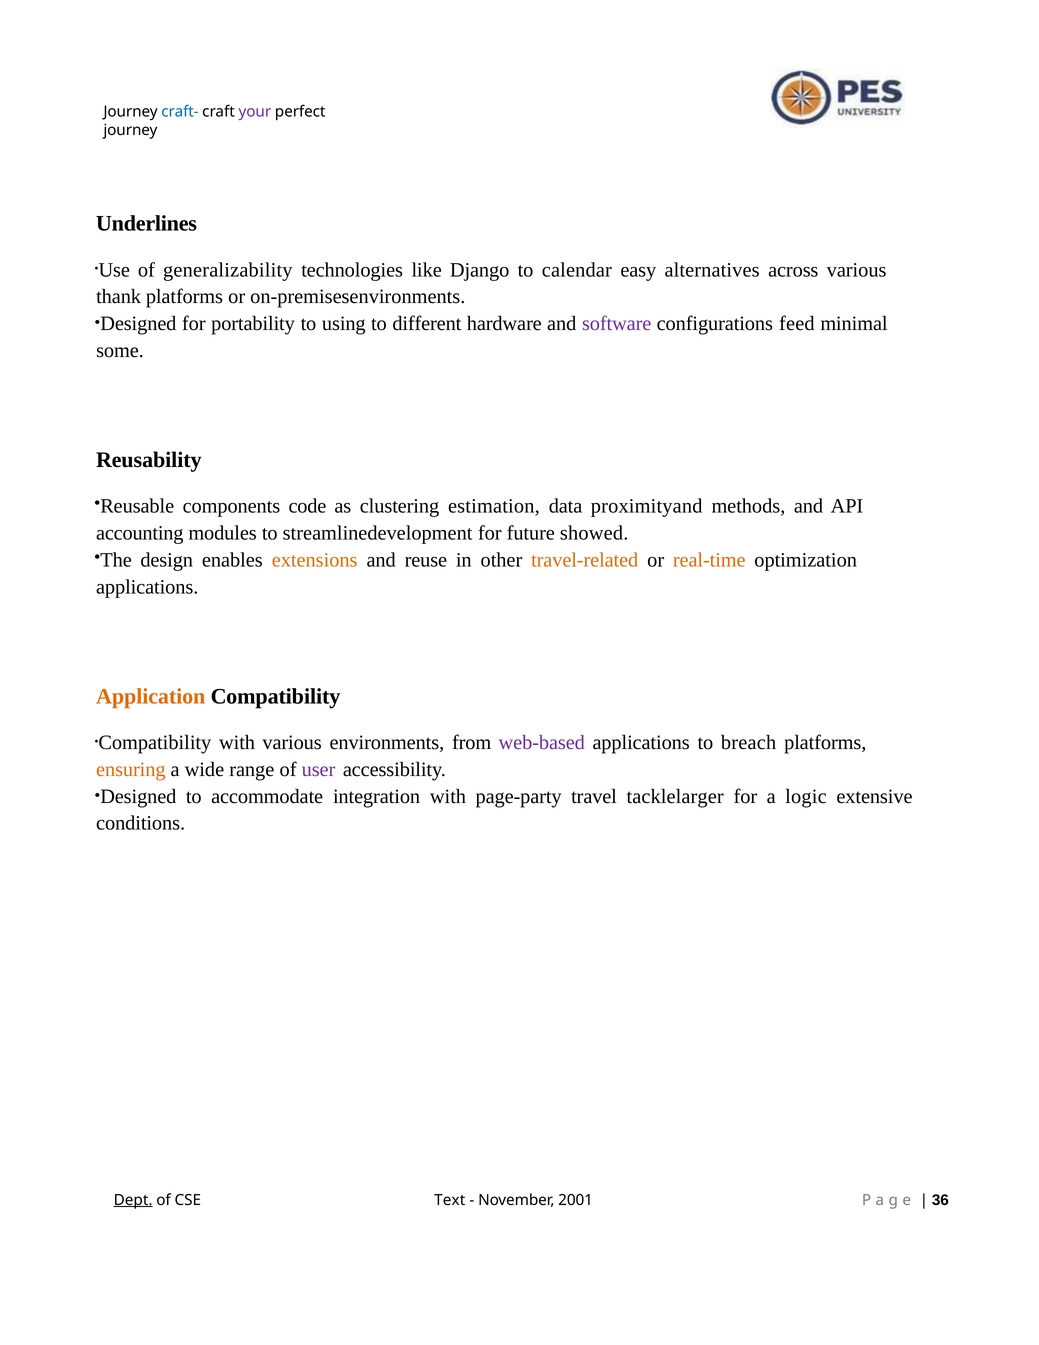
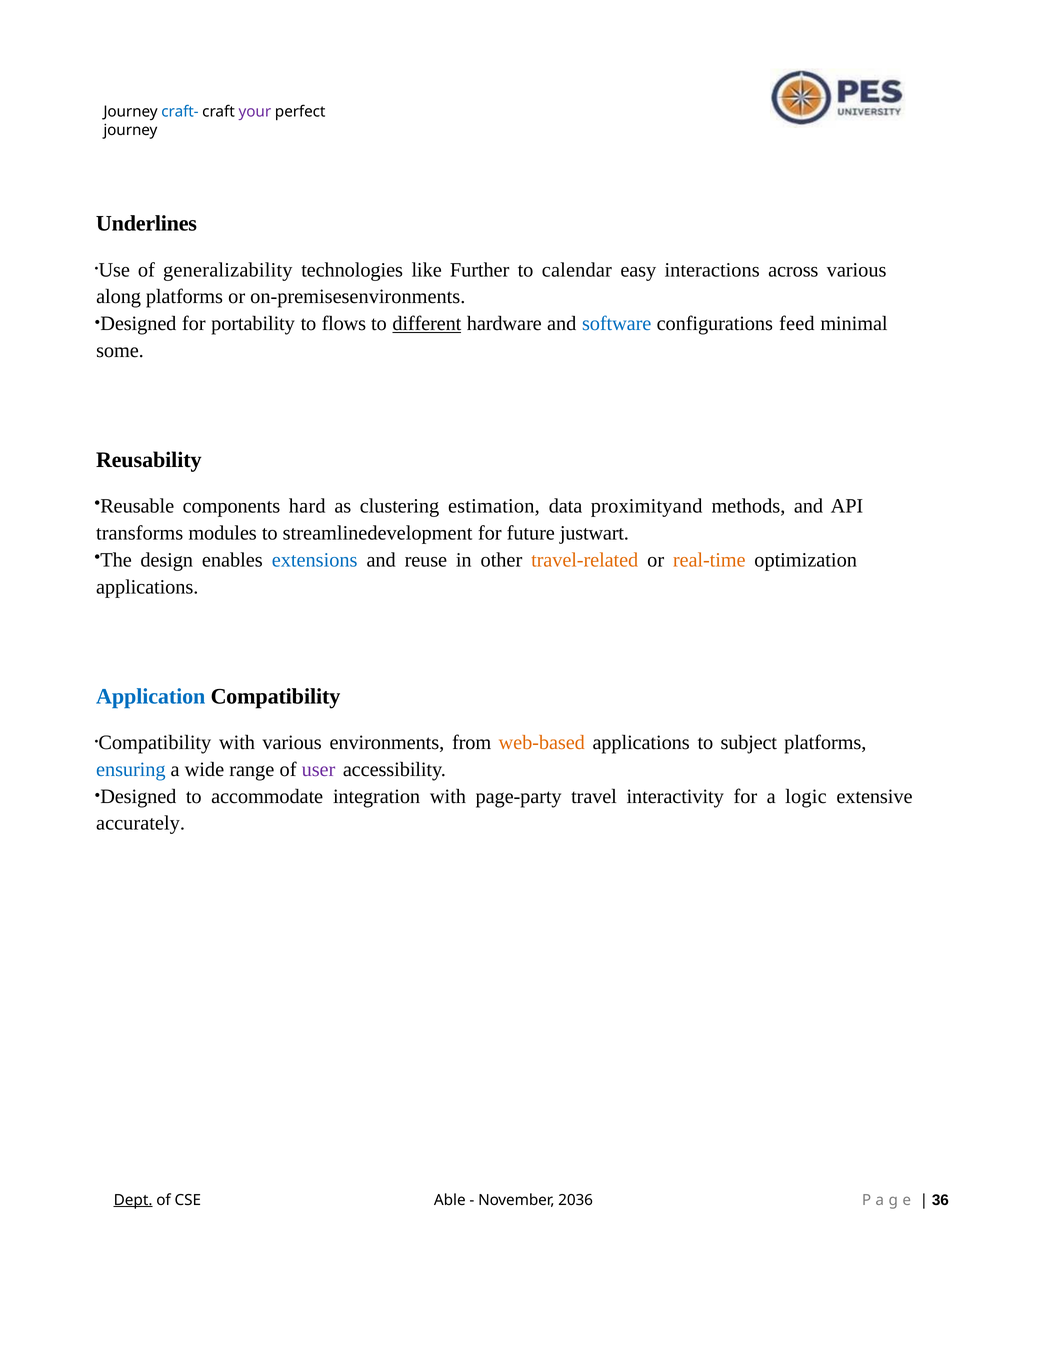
Django: Django -> Further (480, 270)
alternatives: alternatives -> interactions (712, 270)
thank: thank -> along (119, 297)
using: using -> flows (344, 324)
different underline: none -> present (427, 324)
software colour: purple -> blue (617, 324)
code: code -> hard (307, 506)
accounting: accounting -> transforms (140, 533)
showed: showed -> justwart (594, 533)
extensions colour: orange -> blue (315, 560)
Application colour: orange -> blue (151, 696)
web-based colour: purple -> orange (542, 742)
breach: breach -> subject (749, 742)
ensuring colour: orange -> blue (131, 769)
tacklelarger: tacklelarger -> interactivity (675, 796)
conditions: conditions -> accurately (141, 823)
Text: Text -> Able (450, 1200)
2001: 2001 -> 2036 (576, 1200)
